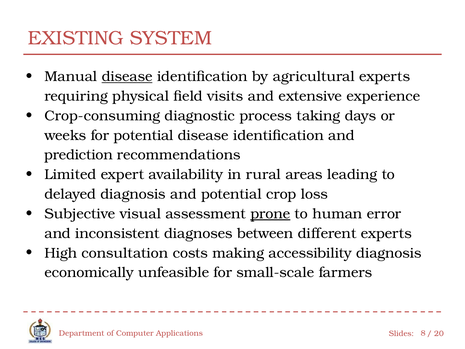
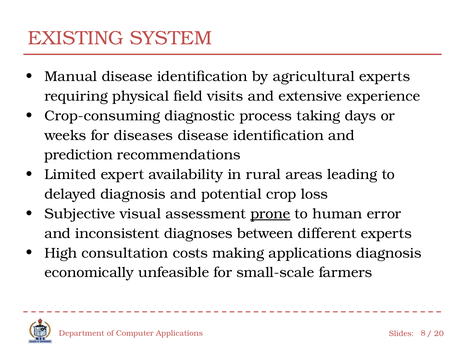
disease underline: present -> none (127, 77)
for potential: potential -> diseases (143, 135)
making accessibility: accessibility -> applications (310, 253)
